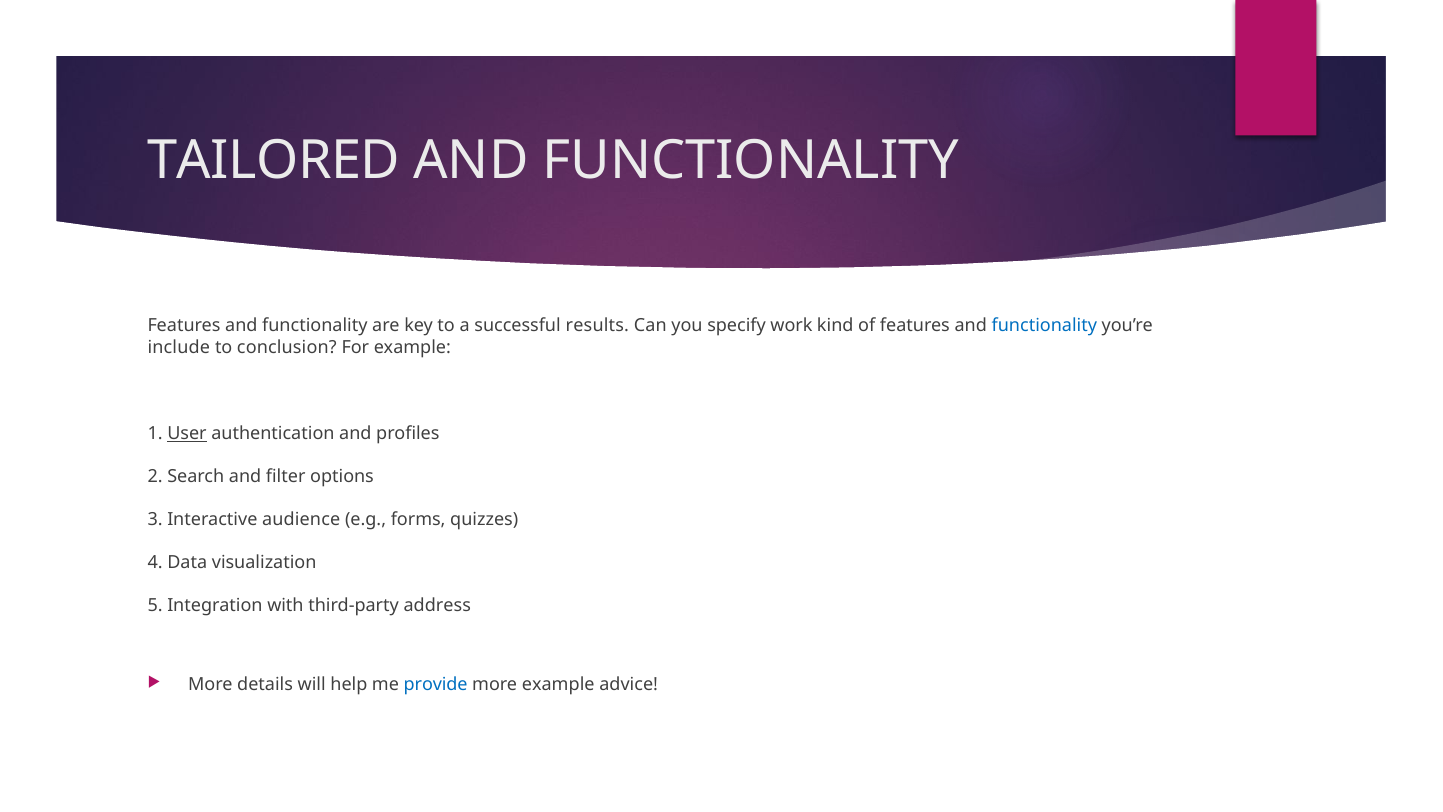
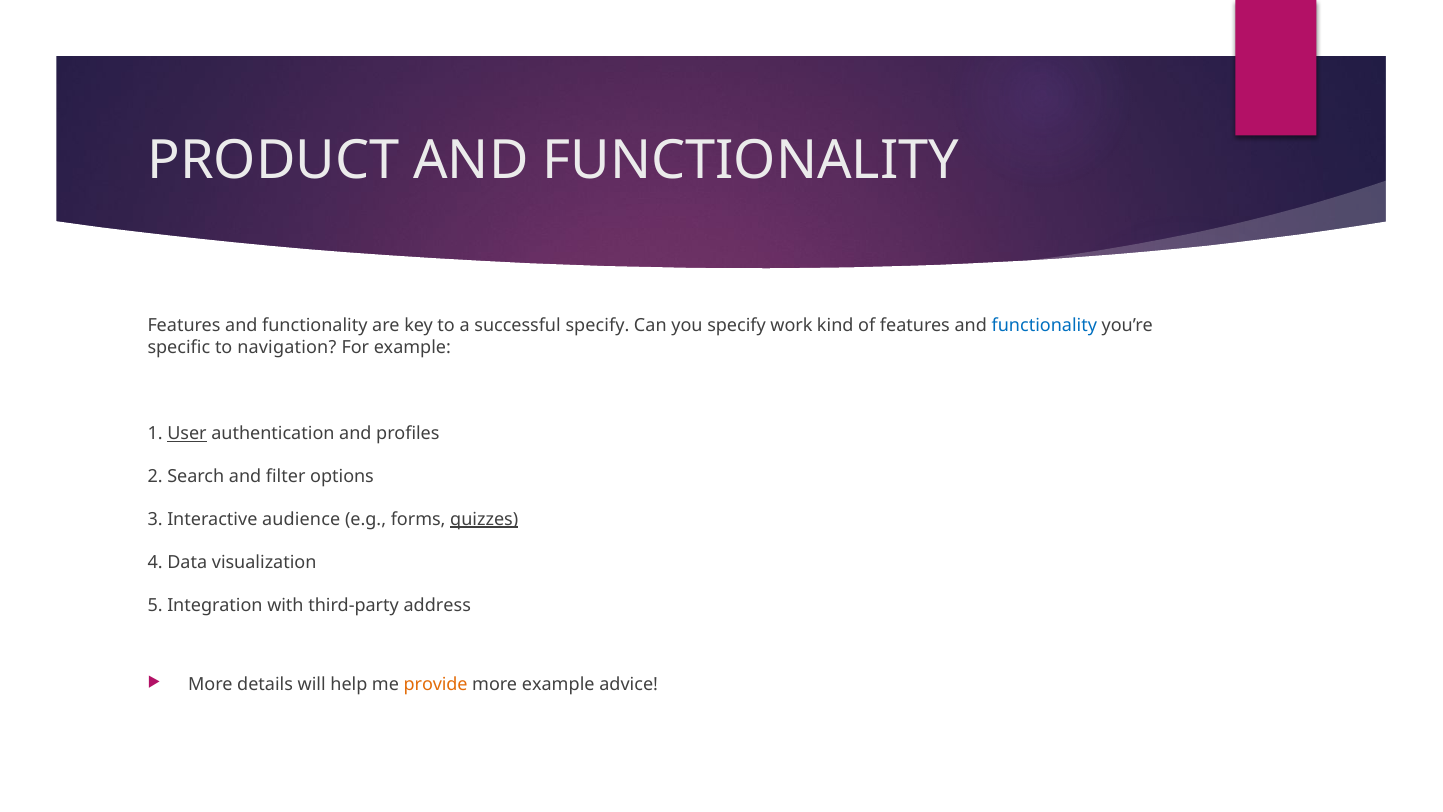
TAILORED: TAILORED -> PRODUCT (273, 161)
successful results: results -> specify (597, 326)
include: include -> specific (179, 347)
conclusion: conclusion -> navigation (287, 347)
quizzes underline: none -> present (484, 519)
provide colour: blue -> orange (436, 685)
